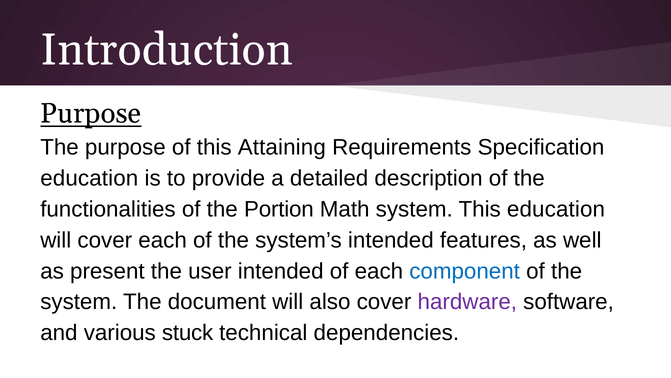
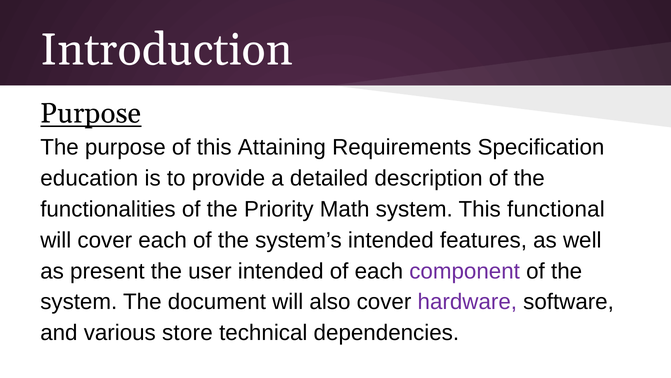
Portion: Portion -> Priority (279, 209)
This education: education -> functional (556, 209)
component colour: blue -> purple (465, 271)
stuck: stuck -> store (187, 332)
